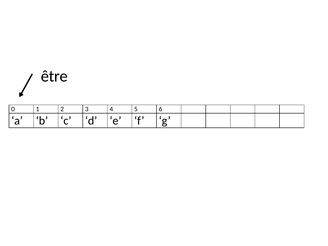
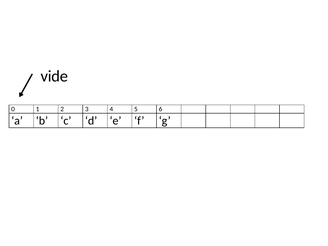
être: être -> vide (54, 76)
